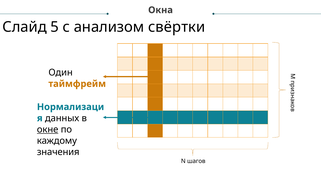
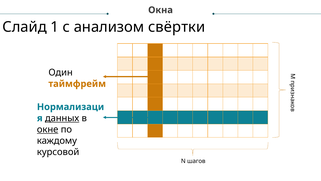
5: 5 -> 1 (55, 27)
данных underline: none -> present (62, 118)
значения: значения -> курсовой (58, 152)
